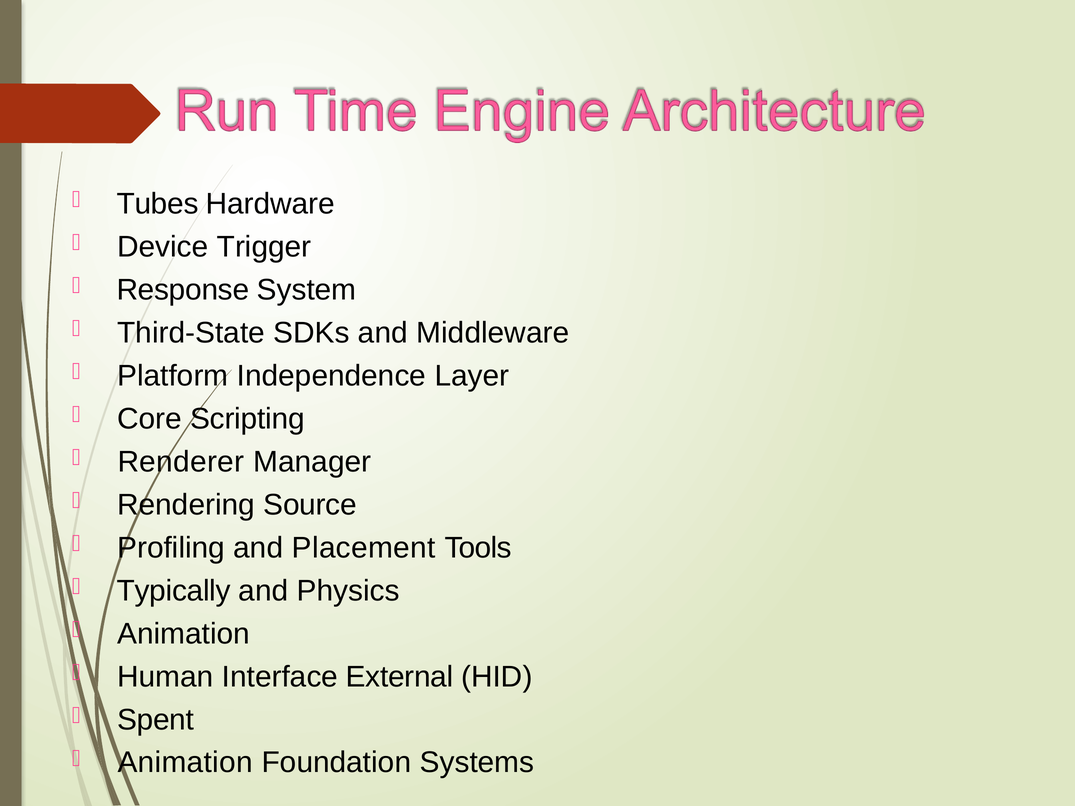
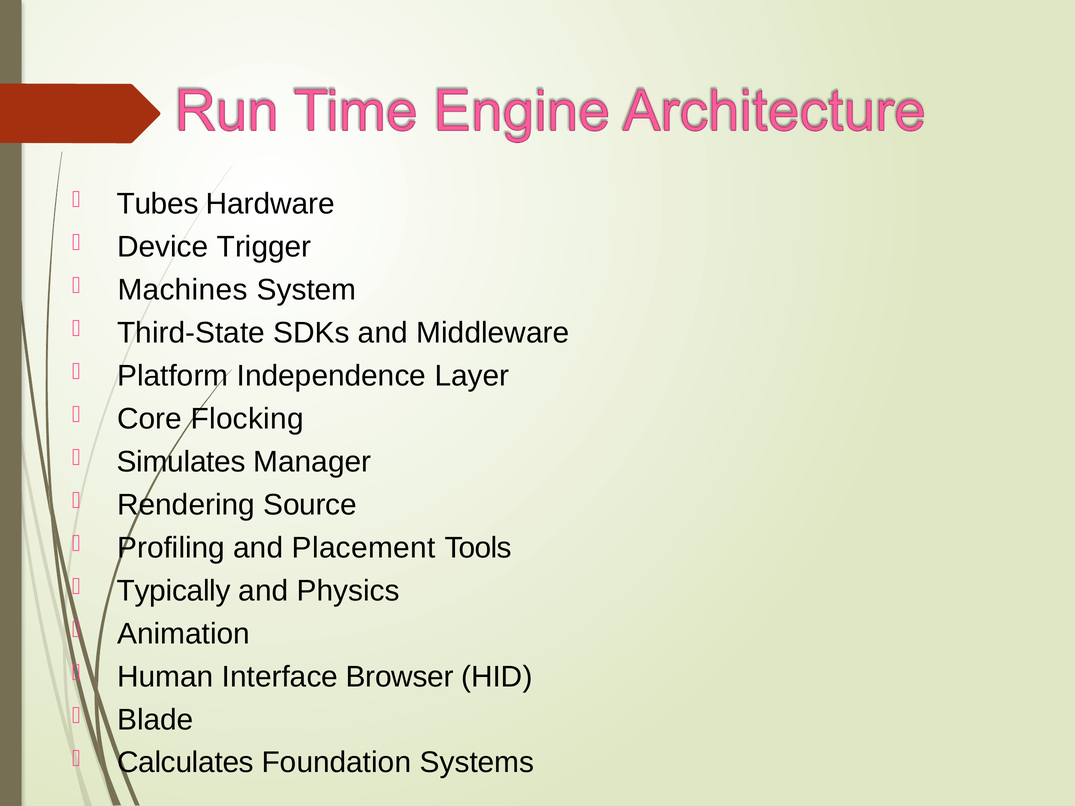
Response: Response -> Machines (183, 290)
Scripting: Scripting -> Flocking (247, 419)
Renderer: Renderer -> Simulates (181, 462)
External: External -> Browser (400, 677)
Spent: Spent -> Blade (155, 720)
Animation: Animation -> Calculates (185, 763)
